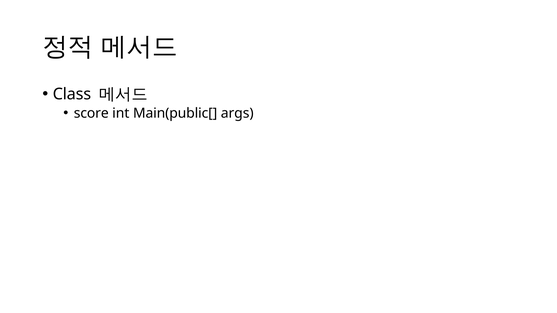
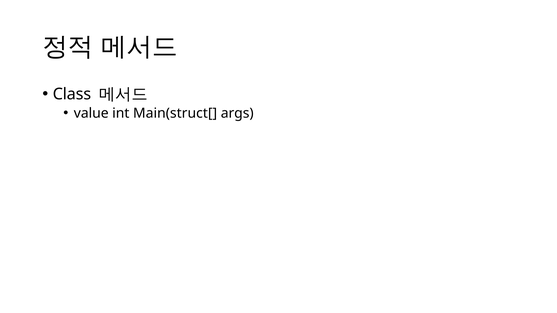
score: score -> value (91, 113)
Main(public[: Main(public[ -> Main(struct[ (175, 113)
